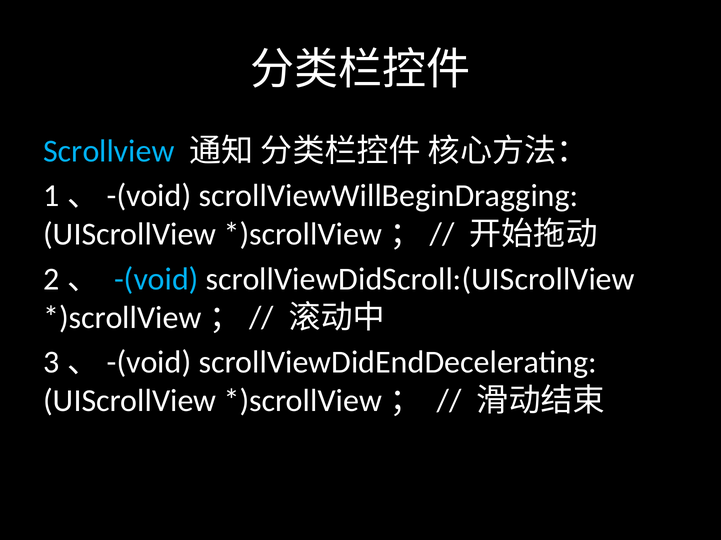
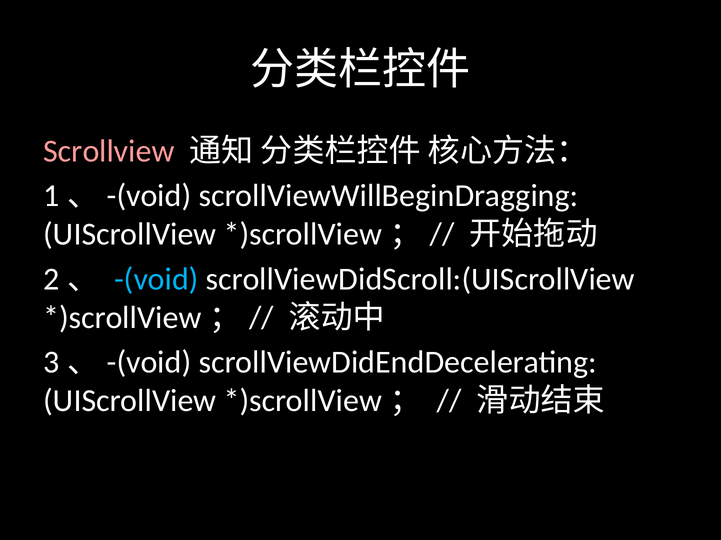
Scrollview colour: light blue -> pink (109, 151)
